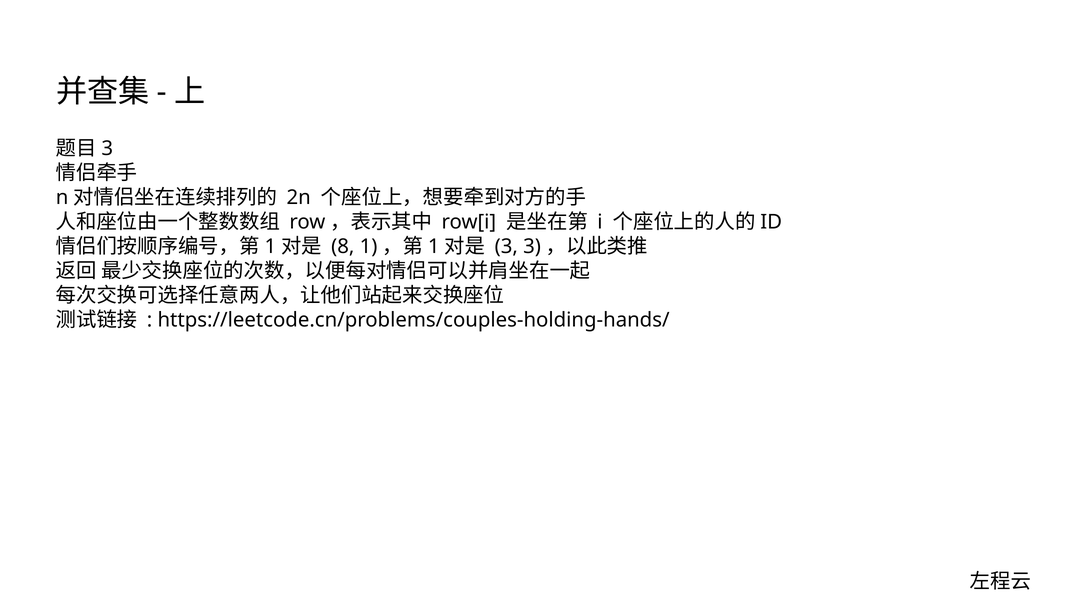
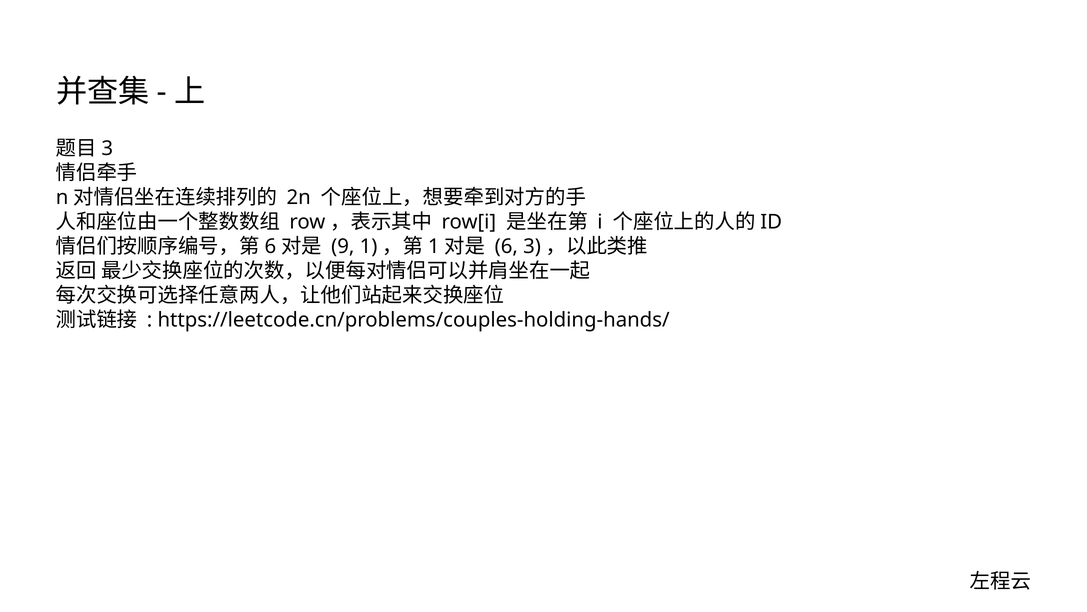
1: 1 -> 6 (270, 246)
8: 8 -> 9 (343, 246)
3: 3 -> 6 (506, 246)
